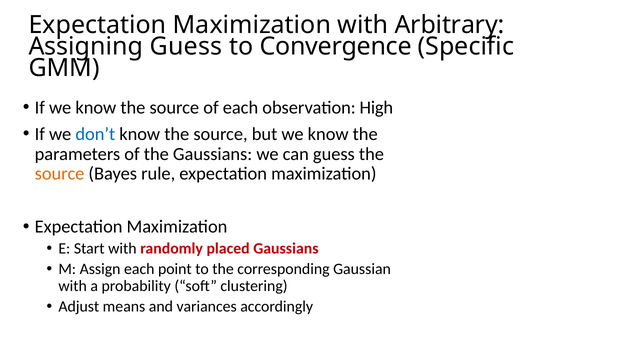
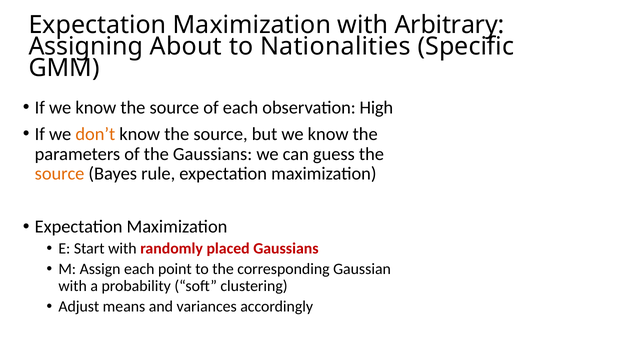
Assigning Guess: Guess -> About (186, 46)
Convergence: Convergence -> Nationalities (335, 46)
don’t colour: blue -> orange (95, 134)
